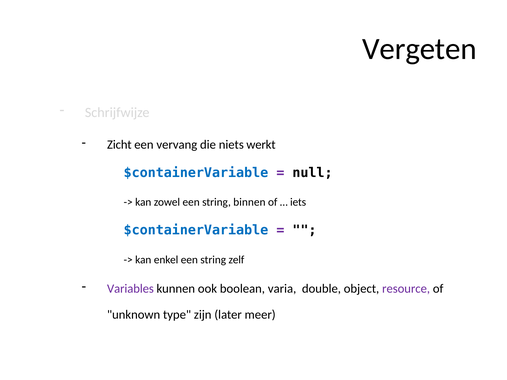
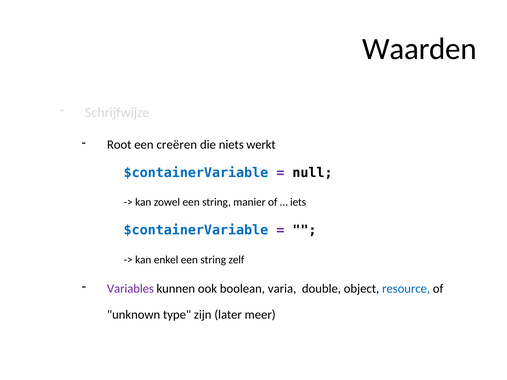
Vergeten: Vergeten -> Waarden (419, 49)
Zicht: Zicht -> Root (119, 145)
vervang: vervang -> creëren (177, 145)
binnen: binnen -> manier (249, 202)
resource colour: purple -> blue (406, 289)
